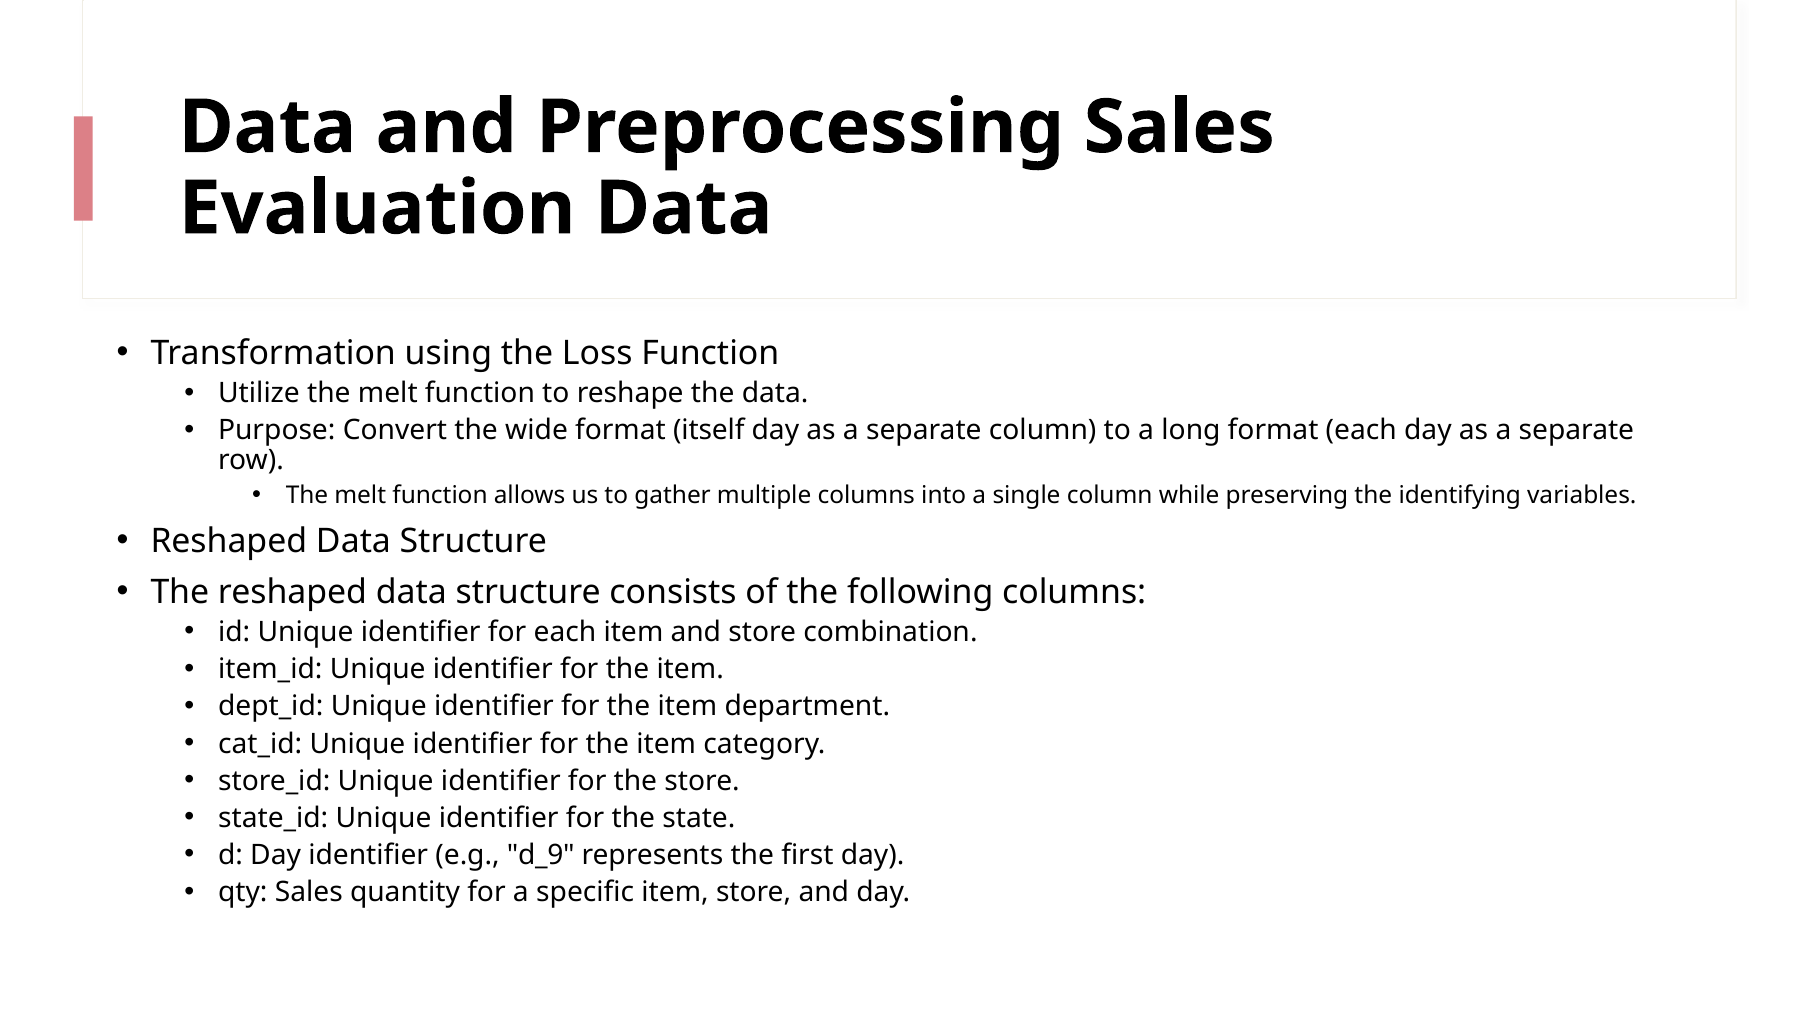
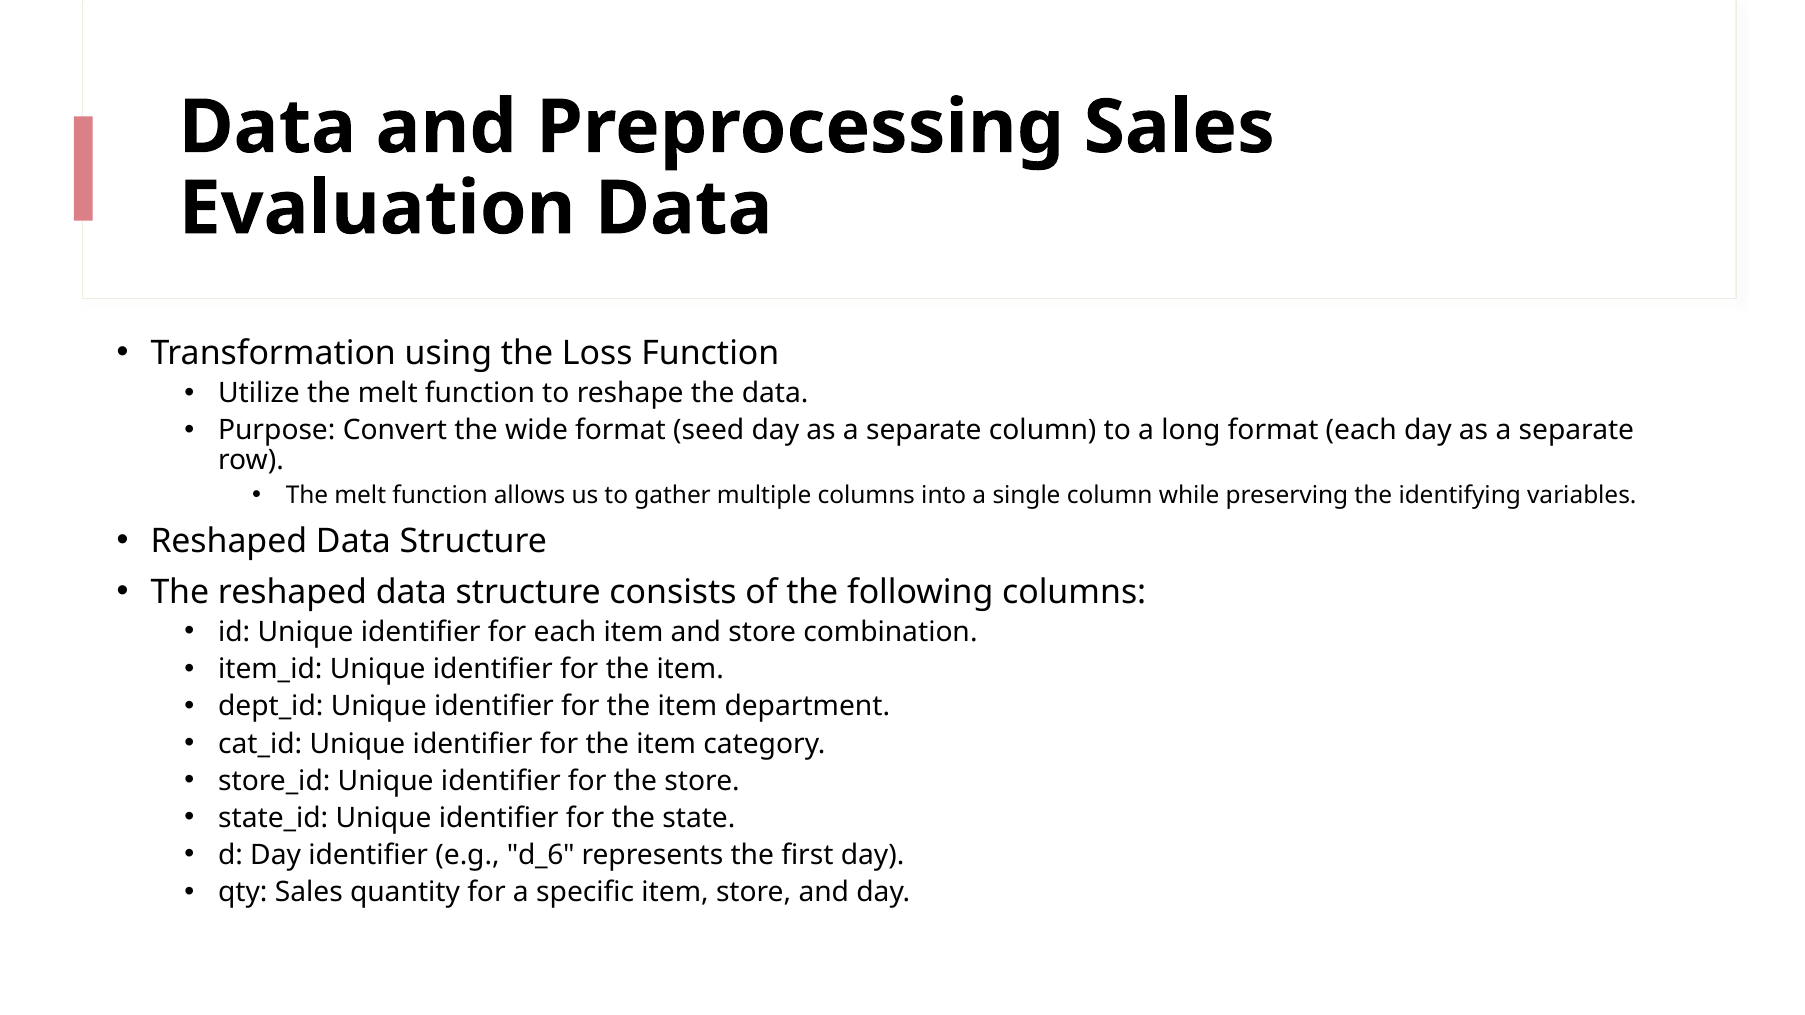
itself: itself -> seed (709, 431)
d_9: d_9 -> d_6 (541, 856)
